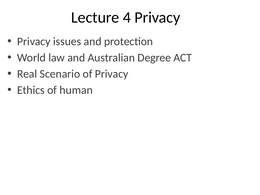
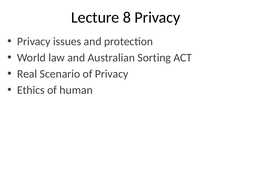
4: 4 -> 8 (127, 17)
Degree: Degree -> Sorting (154, 58)
